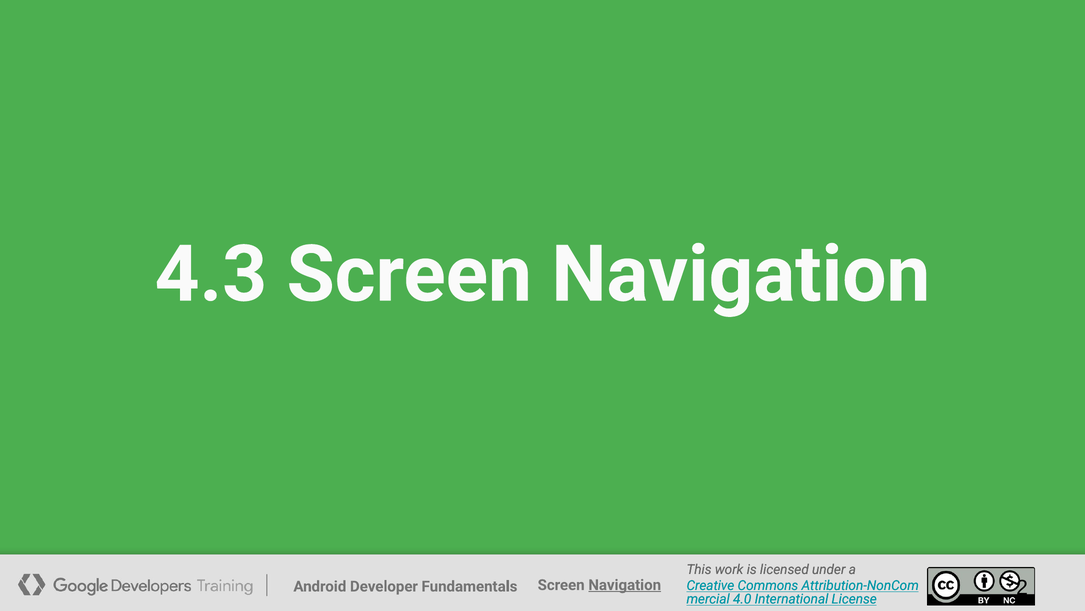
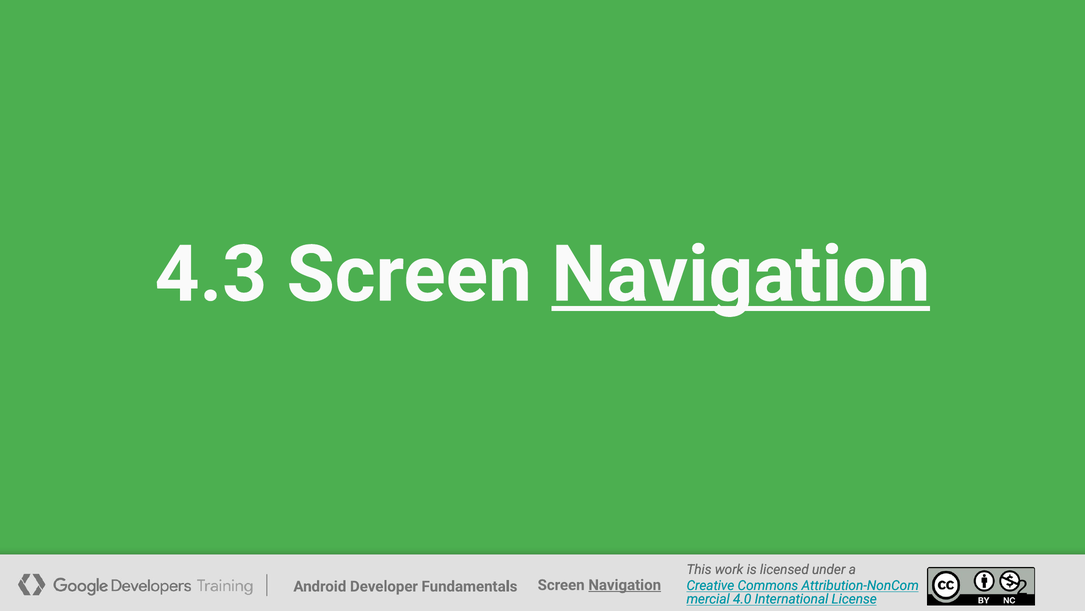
Navigation underline: none -> present (741, 274)
